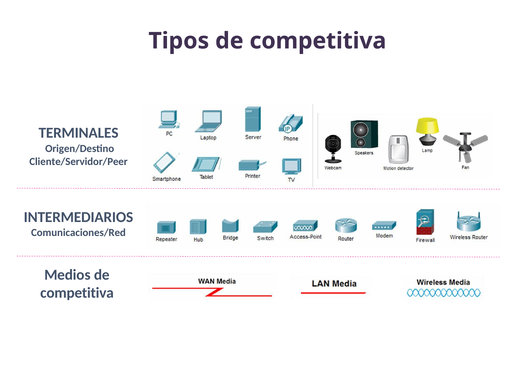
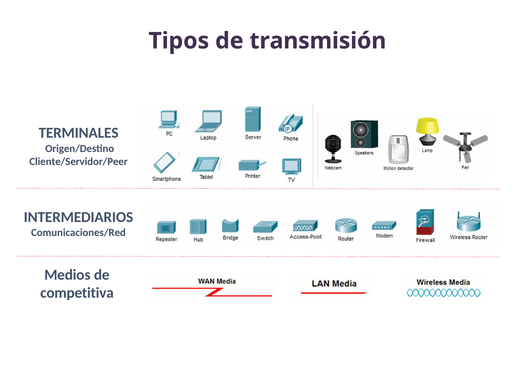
Tipos de competitiva: competitiva -> transmisión (318, 41)
